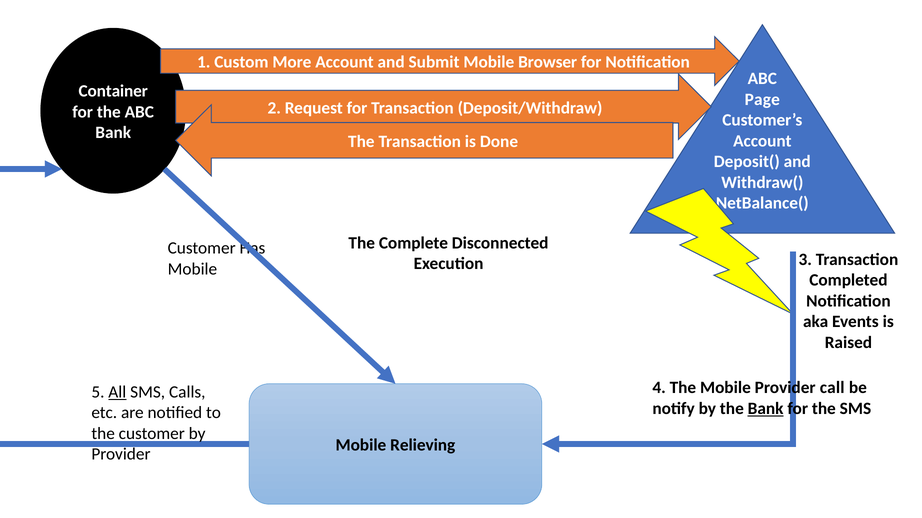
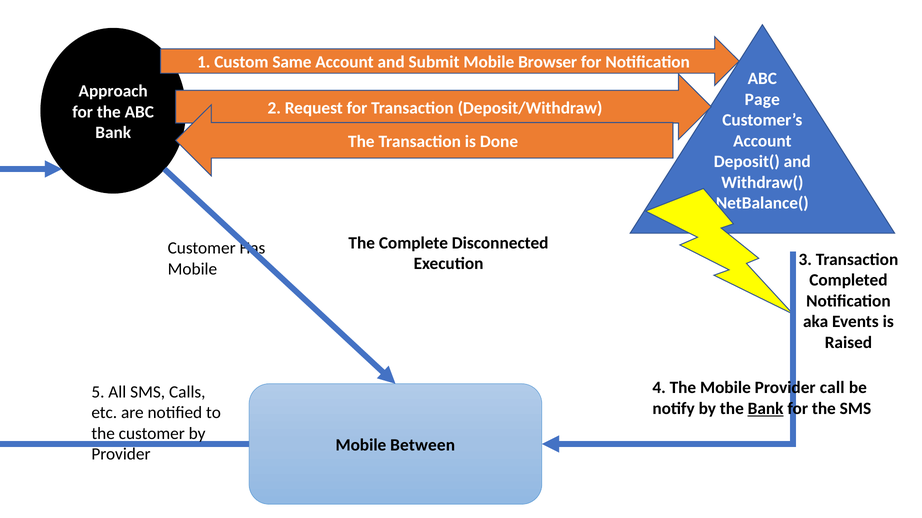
More: More -> Same (292, 62)
Container: Container -> Approach (113, 91)
All underline: present -> none (117, 392)
Relieving: Relieving -> Between (423, 446)
